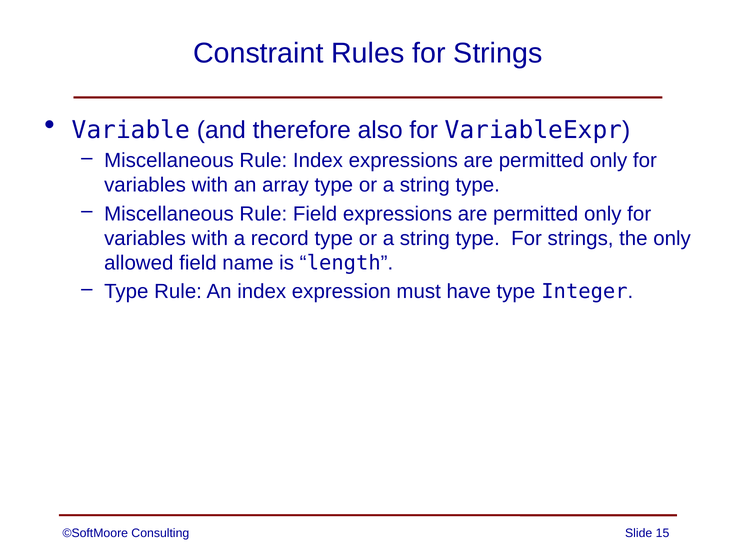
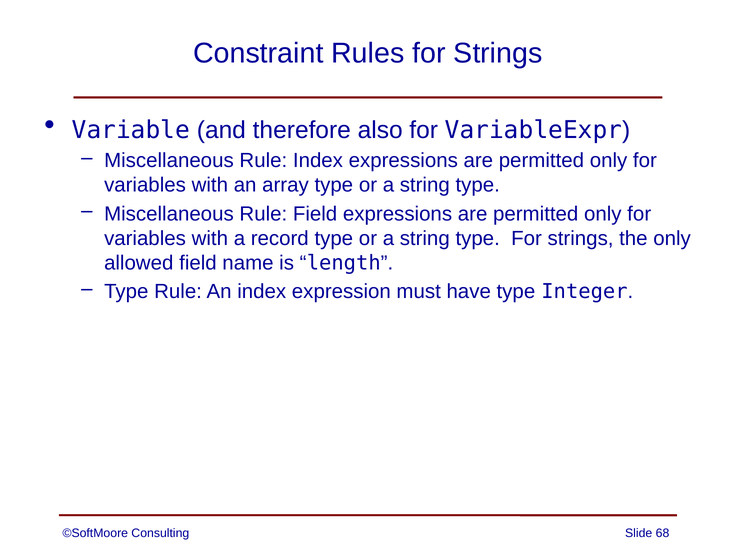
15: 15 -> 68 (663, 533)
